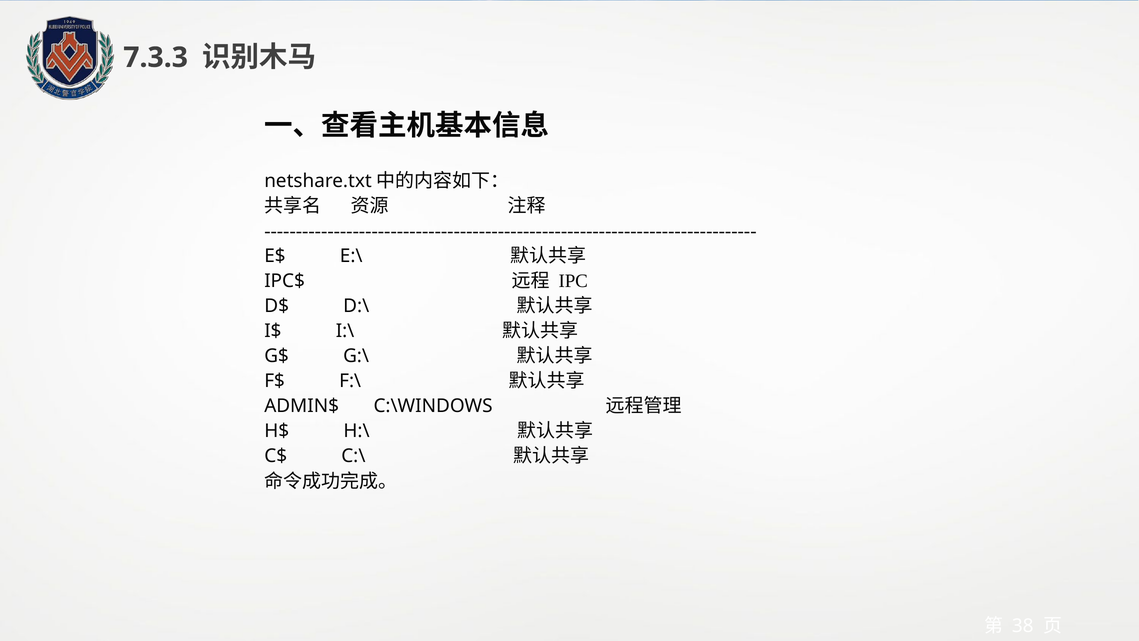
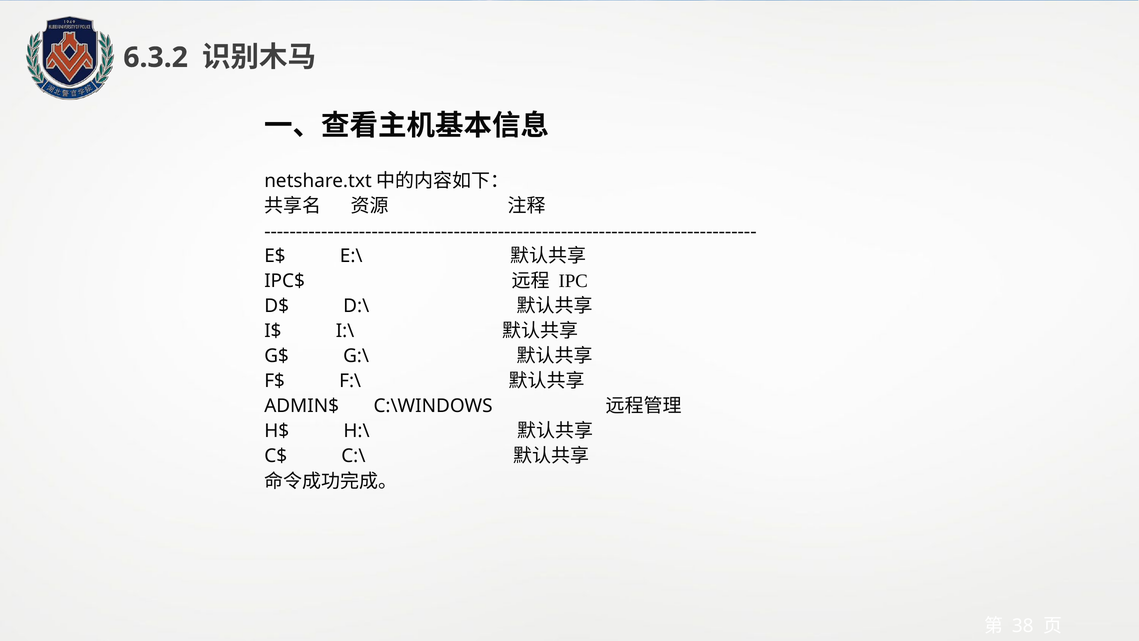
7.3.3: 7.3.3 -> 6.3.2 (156, 57)
